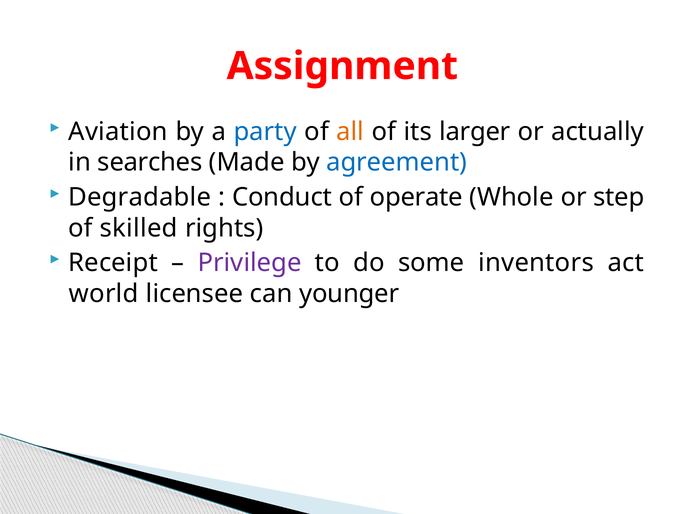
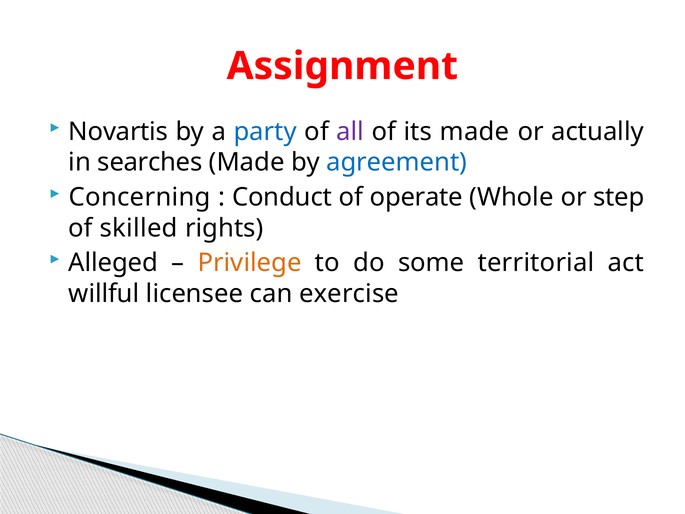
Aviation: Aviation -> Novartis (118, 132)
all colour: orange -> purple (350, 132)
its larger: larger -> made (475, 132)
Degradable: Degradable -> Concerning (140, 197)
Receipt: Receipt -> Alleged (113, 263)
Privilege colour: purple -> orange (250, 263)
inventors: inventors -> territorial (536, 263)
world: world -> willful (104, 293)
younger: younger -> exercise (349, 293)
